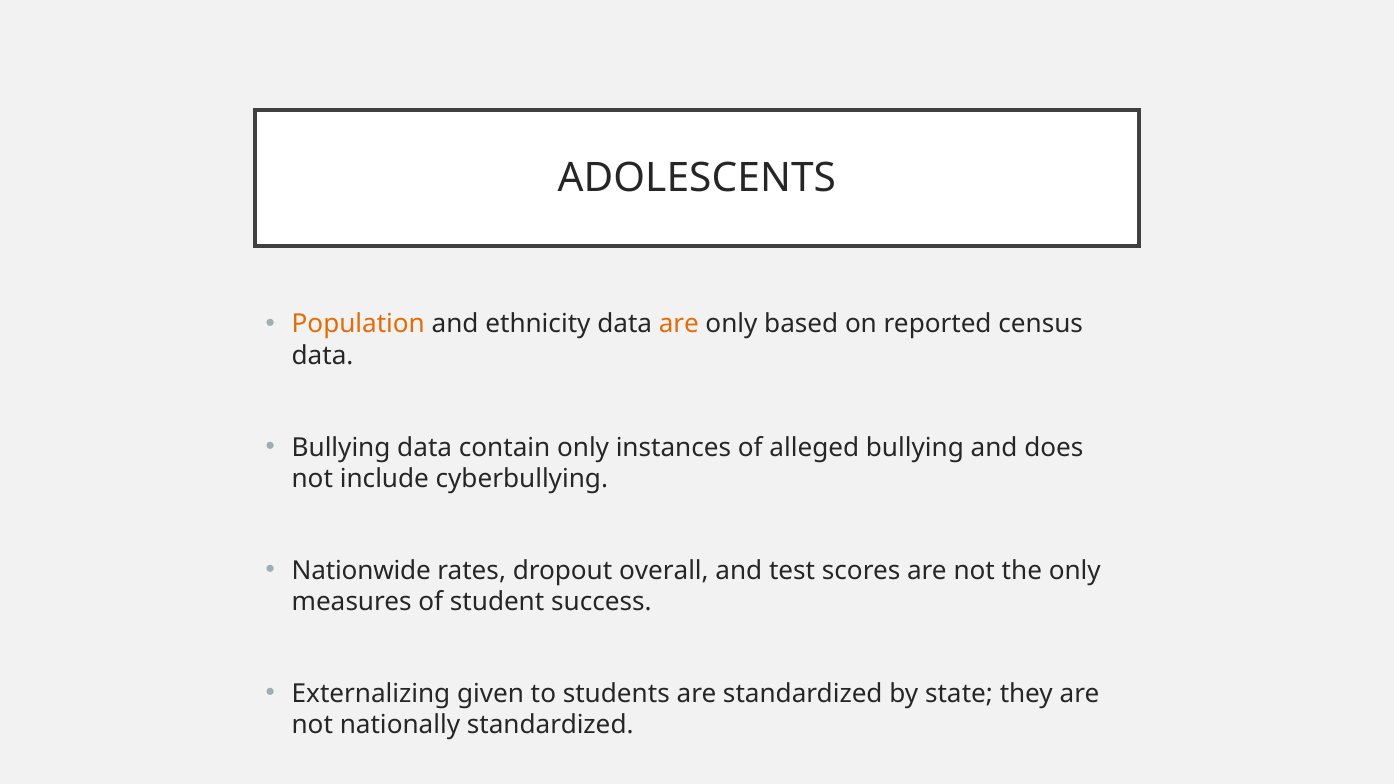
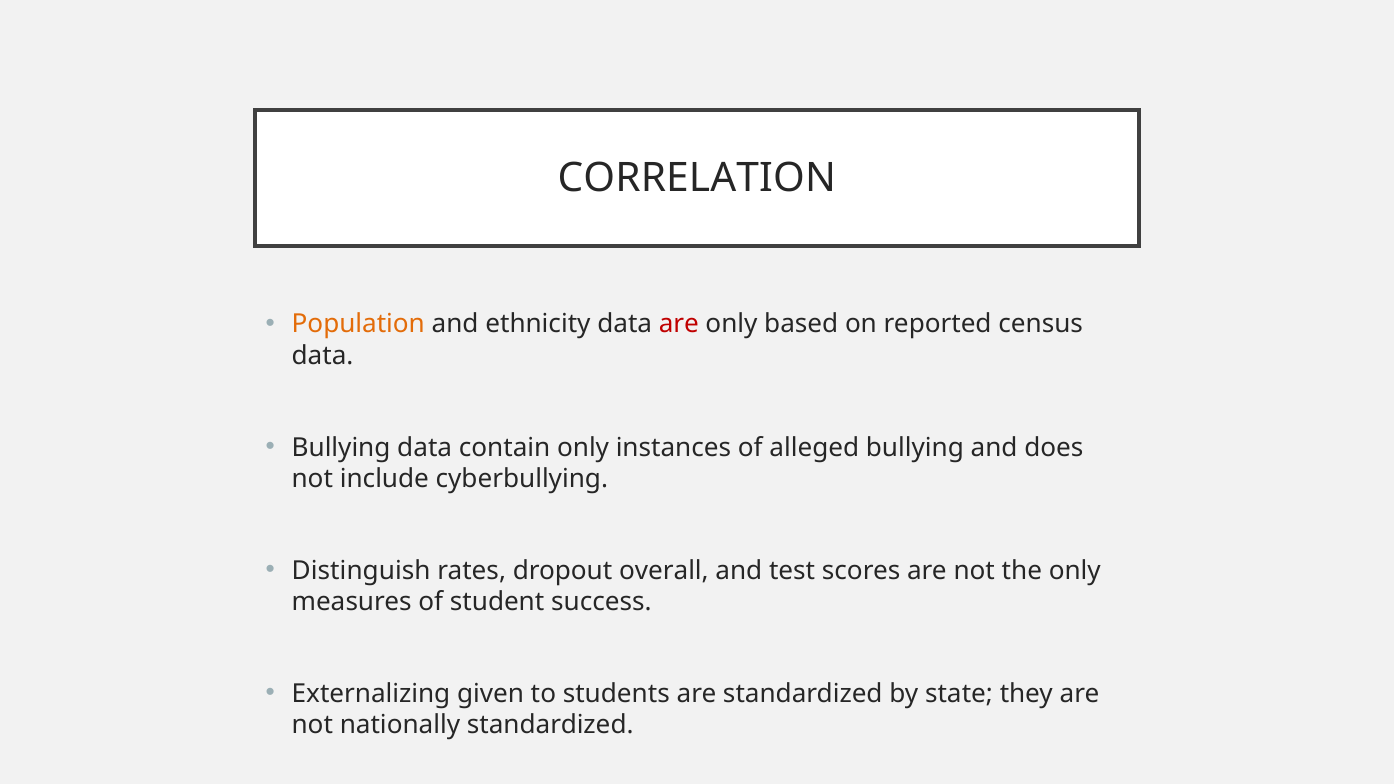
ADOLESCENTS: ADOLESCENTS -> CORRELATION (697, 178)
are colour: orange -> red (679, 324)
Nationwide: Nationwide -> Distinguish (361, 571)
